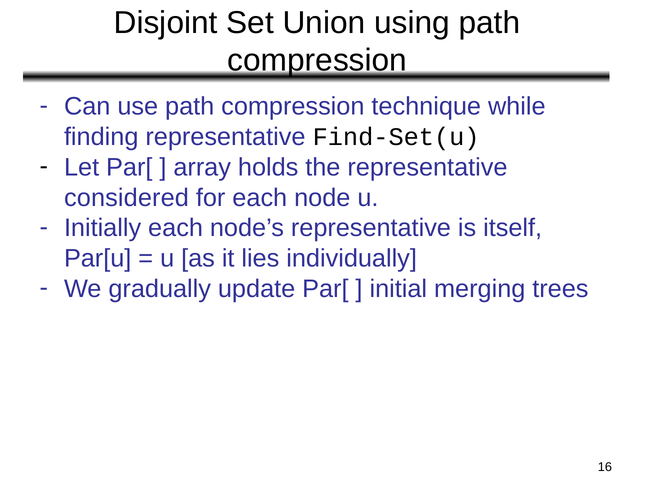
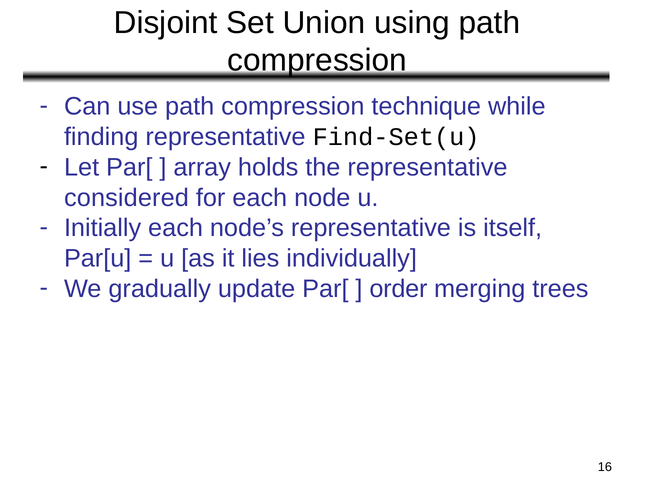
initial: initial -> order (398, 289)
